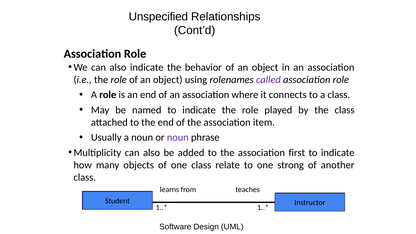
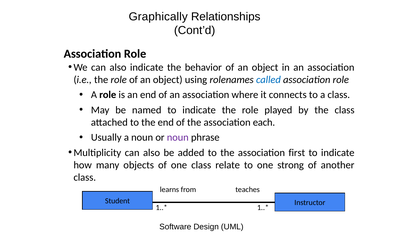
Unspecified: Unspecified -> Graphically (158, 17)
called colour: purple -> blue (268, 80)
item: item -> each (264, 122)
